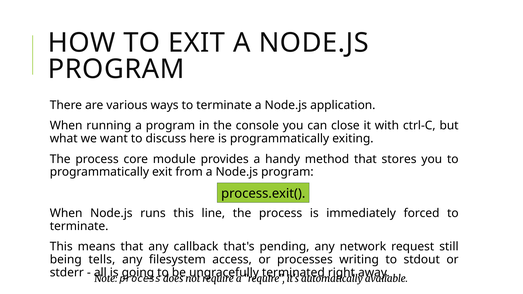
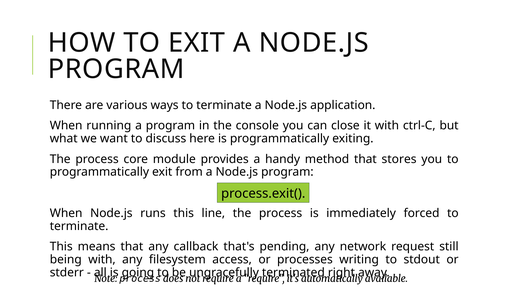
being tells: tells -> with (102, 260)
